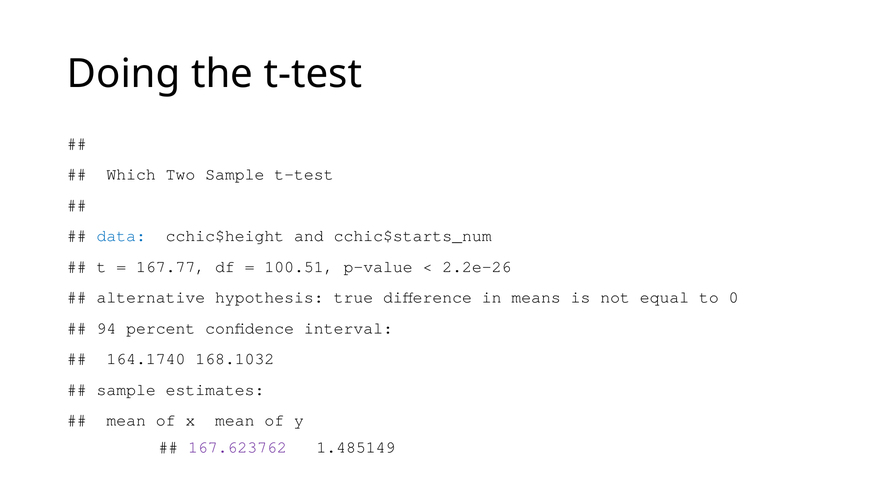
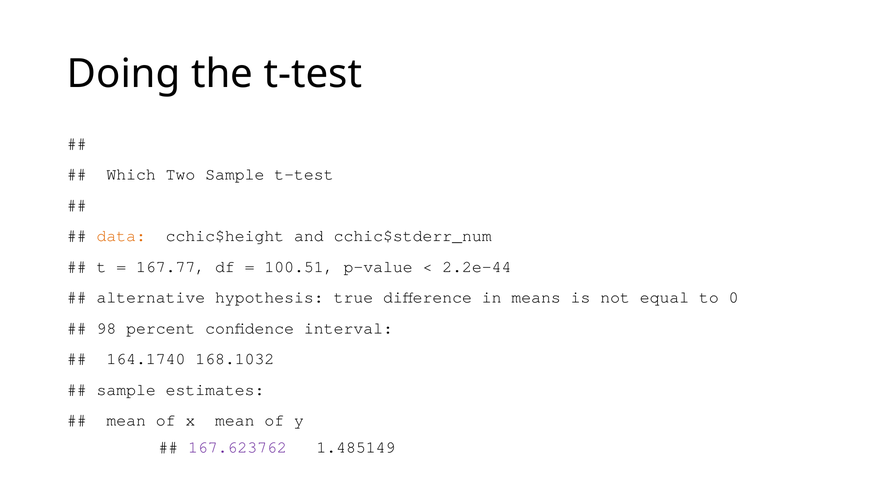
data colour: blue -> orange (121, 236)
cchic$starts_num: cchic$starts_num -> cchic$stderr_num (413, 236)
2.2e-26: 2.2e-26 -> 2.2e-44 (477, 267)
94: 94 -> 98 (106, 328)
